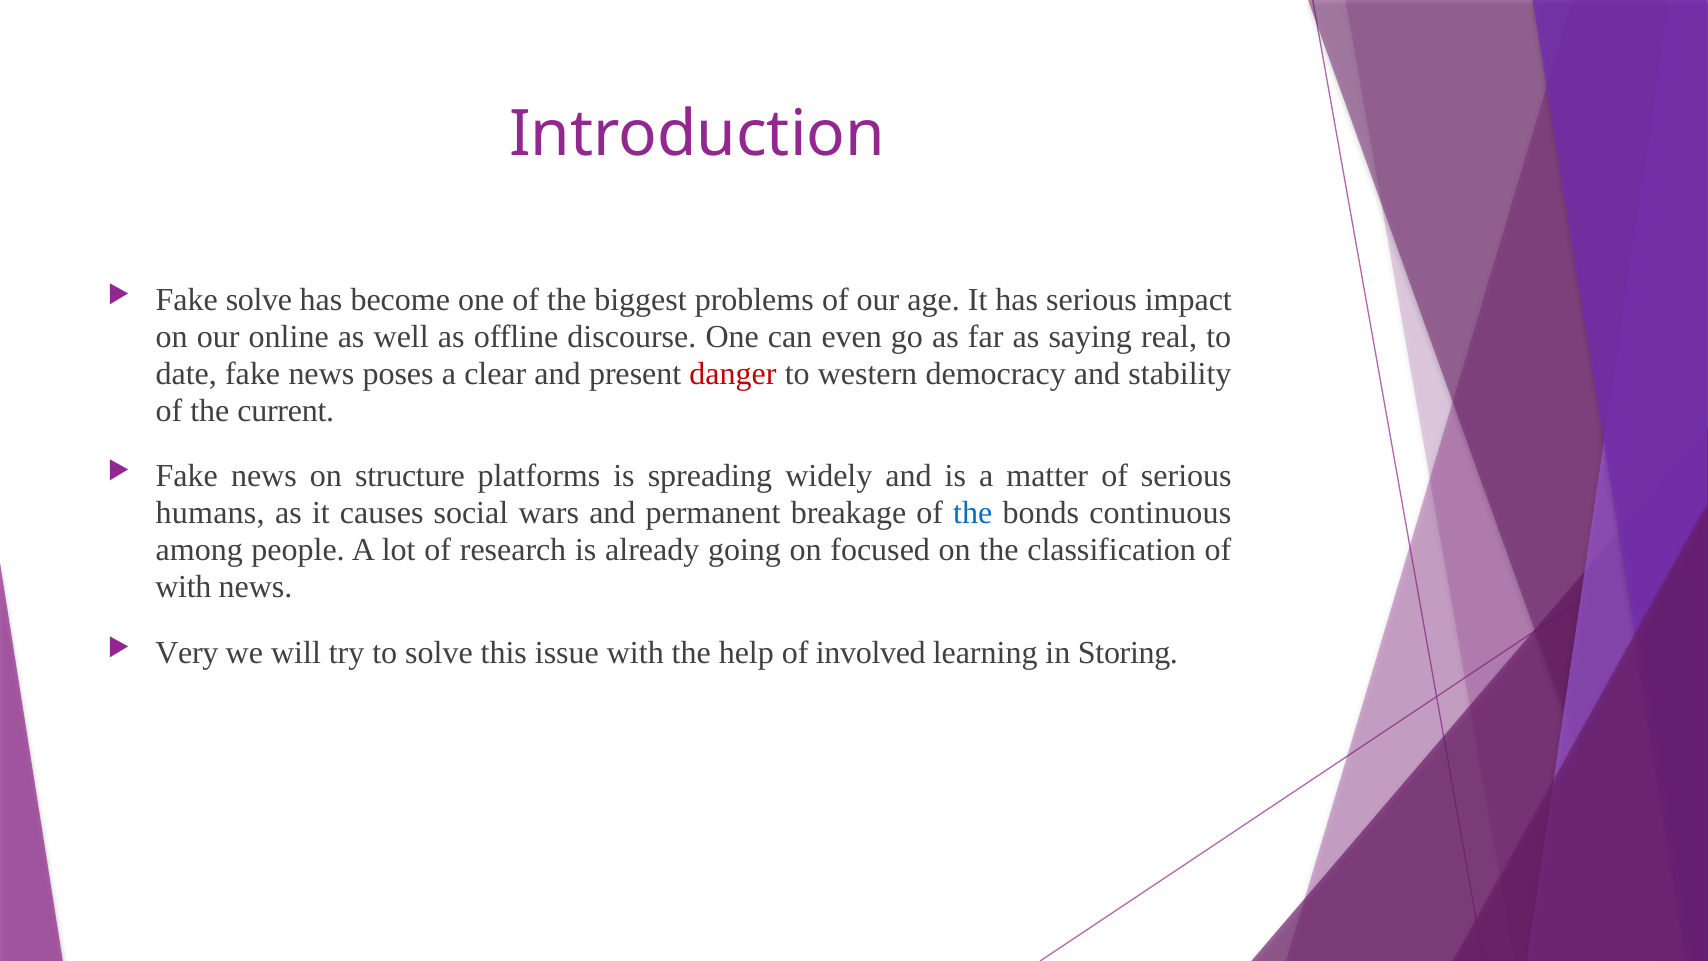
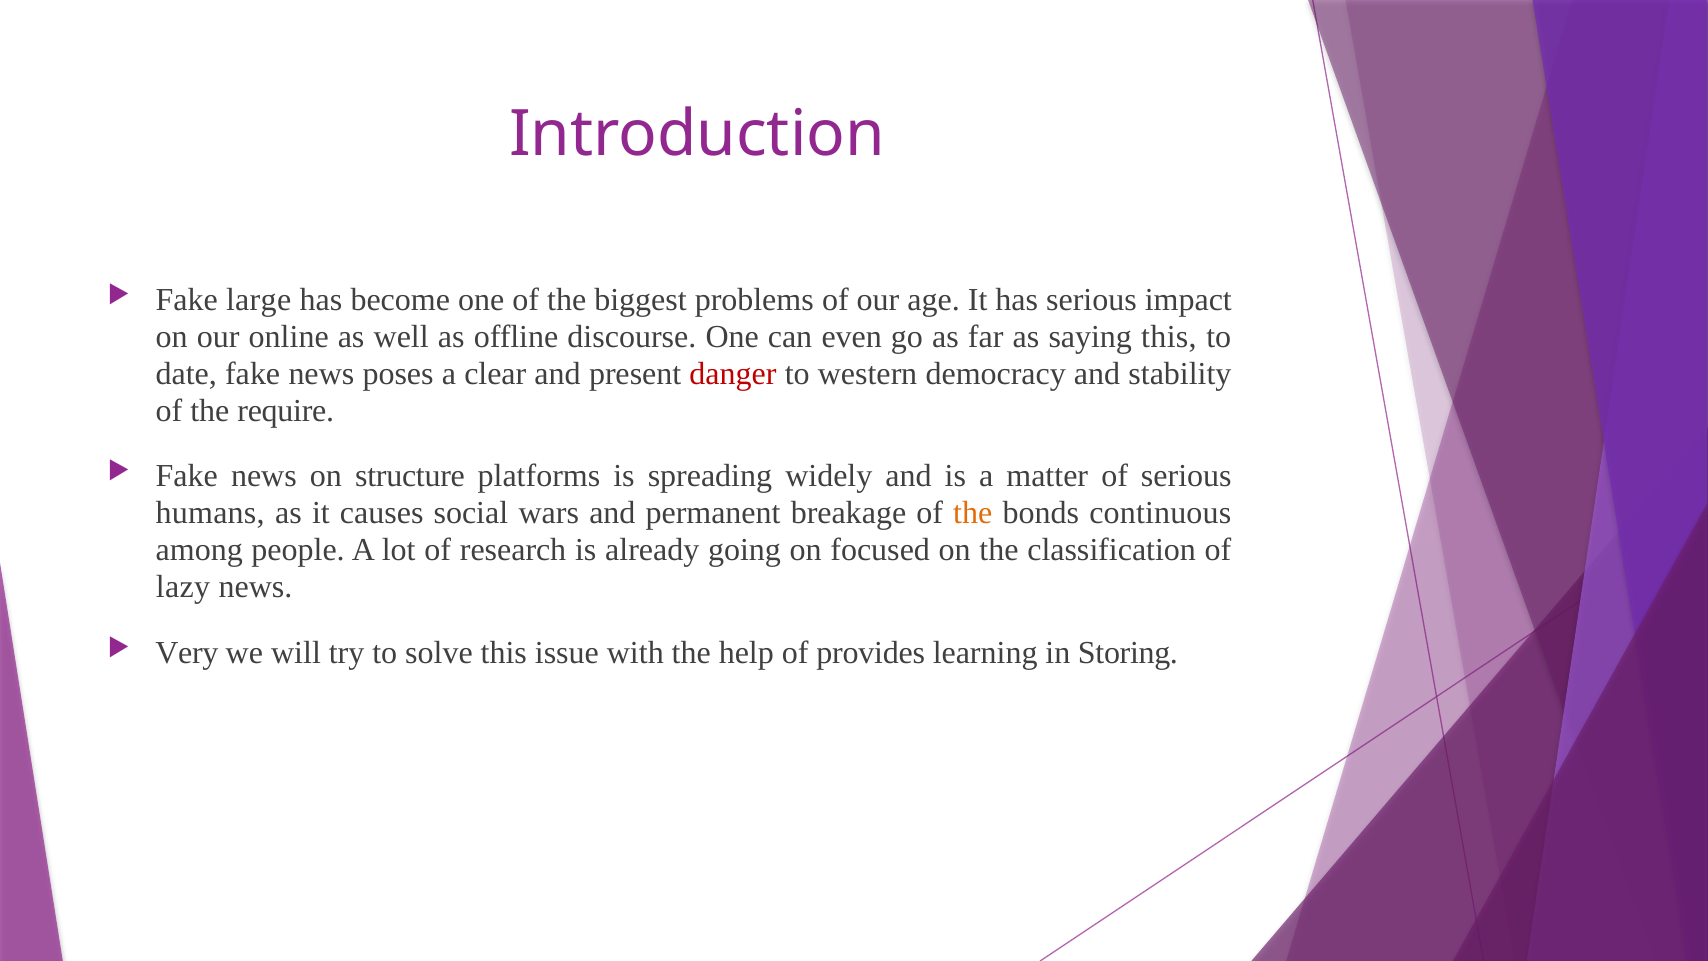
Fake solve: solve -> large (259, 299)
saying real: real -> this (1169, 336)
current: current -> require (286, 410)
the colour: blue -> orange (973, 513)
with: with -> lazy (183, 587)
involved: involved -> provides (871, 653)
